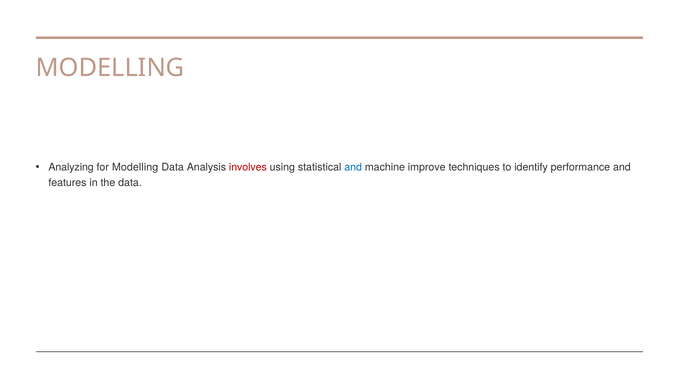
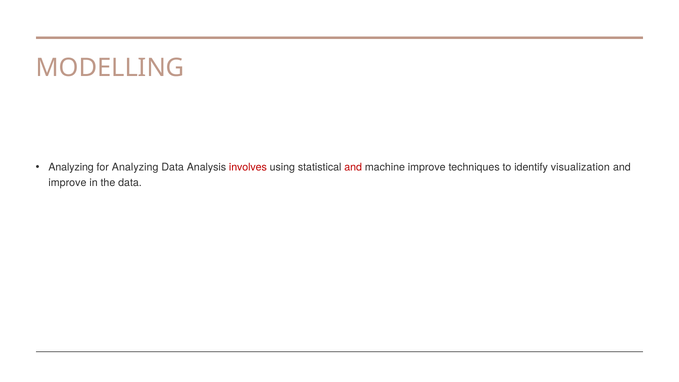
for Modelling: Modelling -> Analyzing (135, 167)
and colour: blue -> red (353, 167)
performance: performance -> visualization (580, 167)
features: features -> improve (67, 183)
